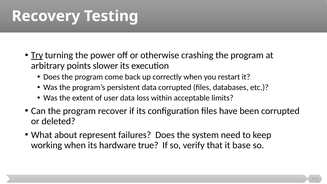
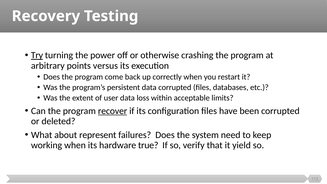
slower: slower -> versus (105, 66)
recover underline: none -> present (113, 111)
base: base -> yield (242, 145)
